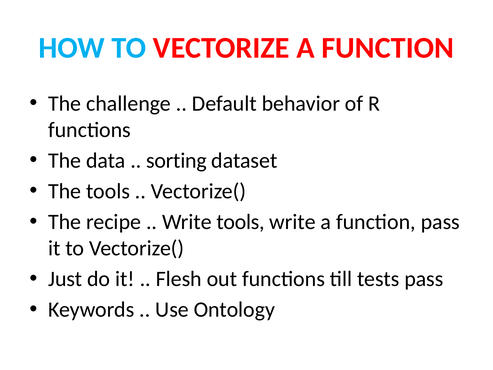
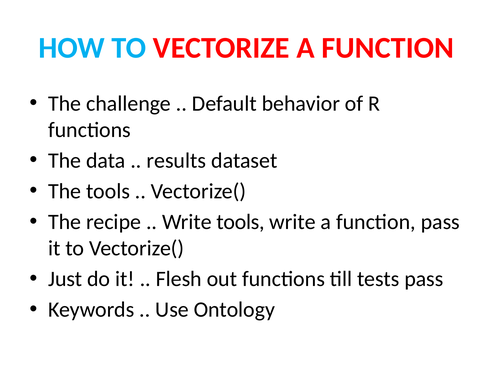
sorting: sorting -> results (176, 160)
